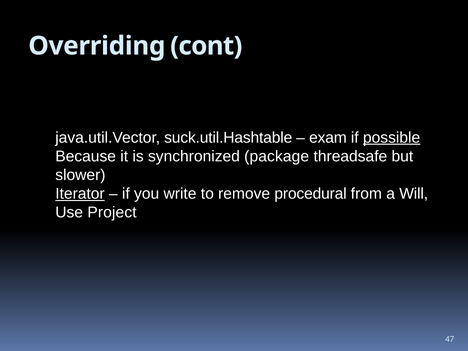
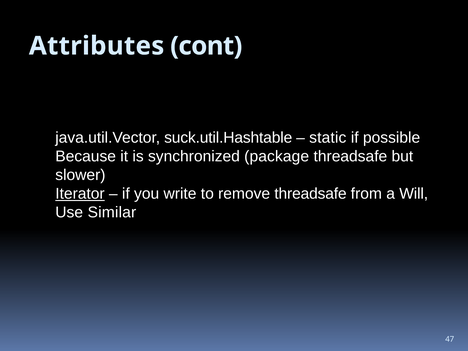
Overriding: Overriding -> Attributes (97, 46)
exam: exam -> static (328, 138)
possible underline: present -> none (392, 138)
remove procedural: procedural -> threadsafe (311, 194)
Project: Project -> Similar (112, 212)
